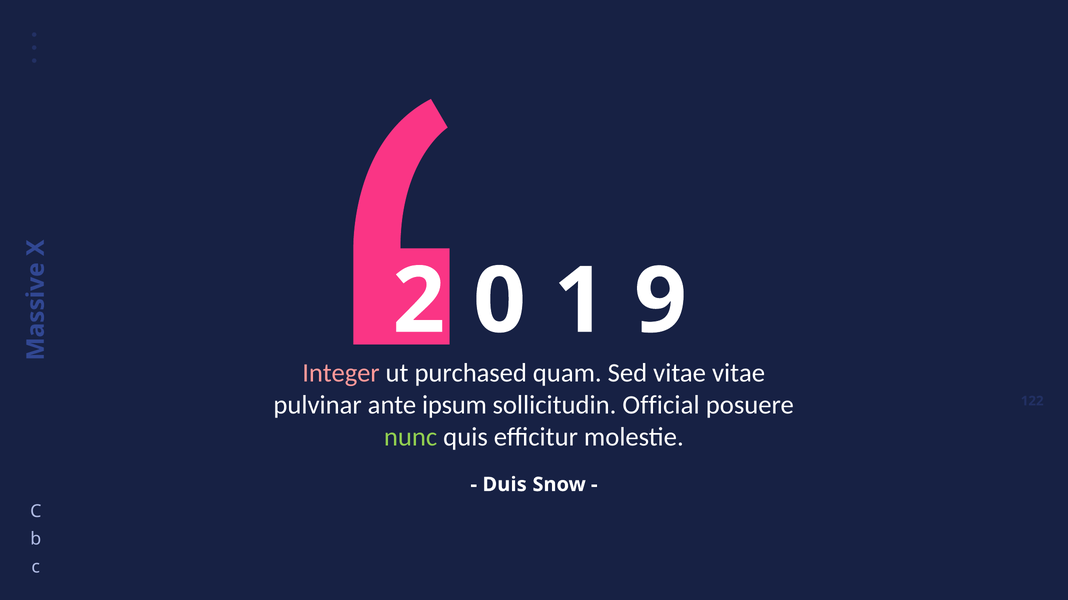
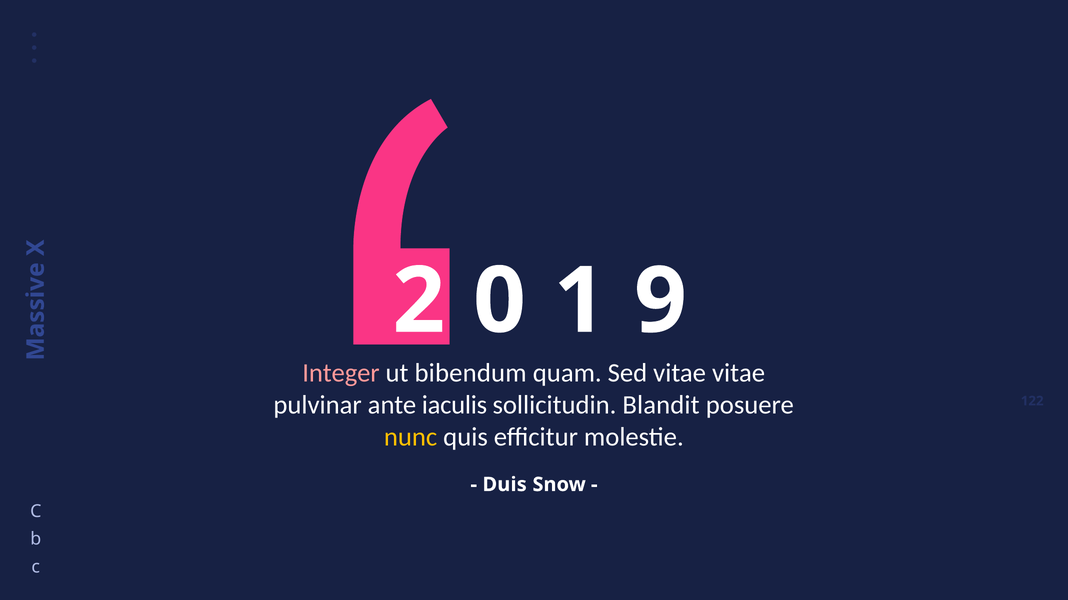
purchased: purchased -> bibendum (471, 374)
ipsum: ipsum -> iaculis (454, 406)
Official: Official -> Blandit (661, 406)
nunc colour: light green -> yellow (411, 438)
